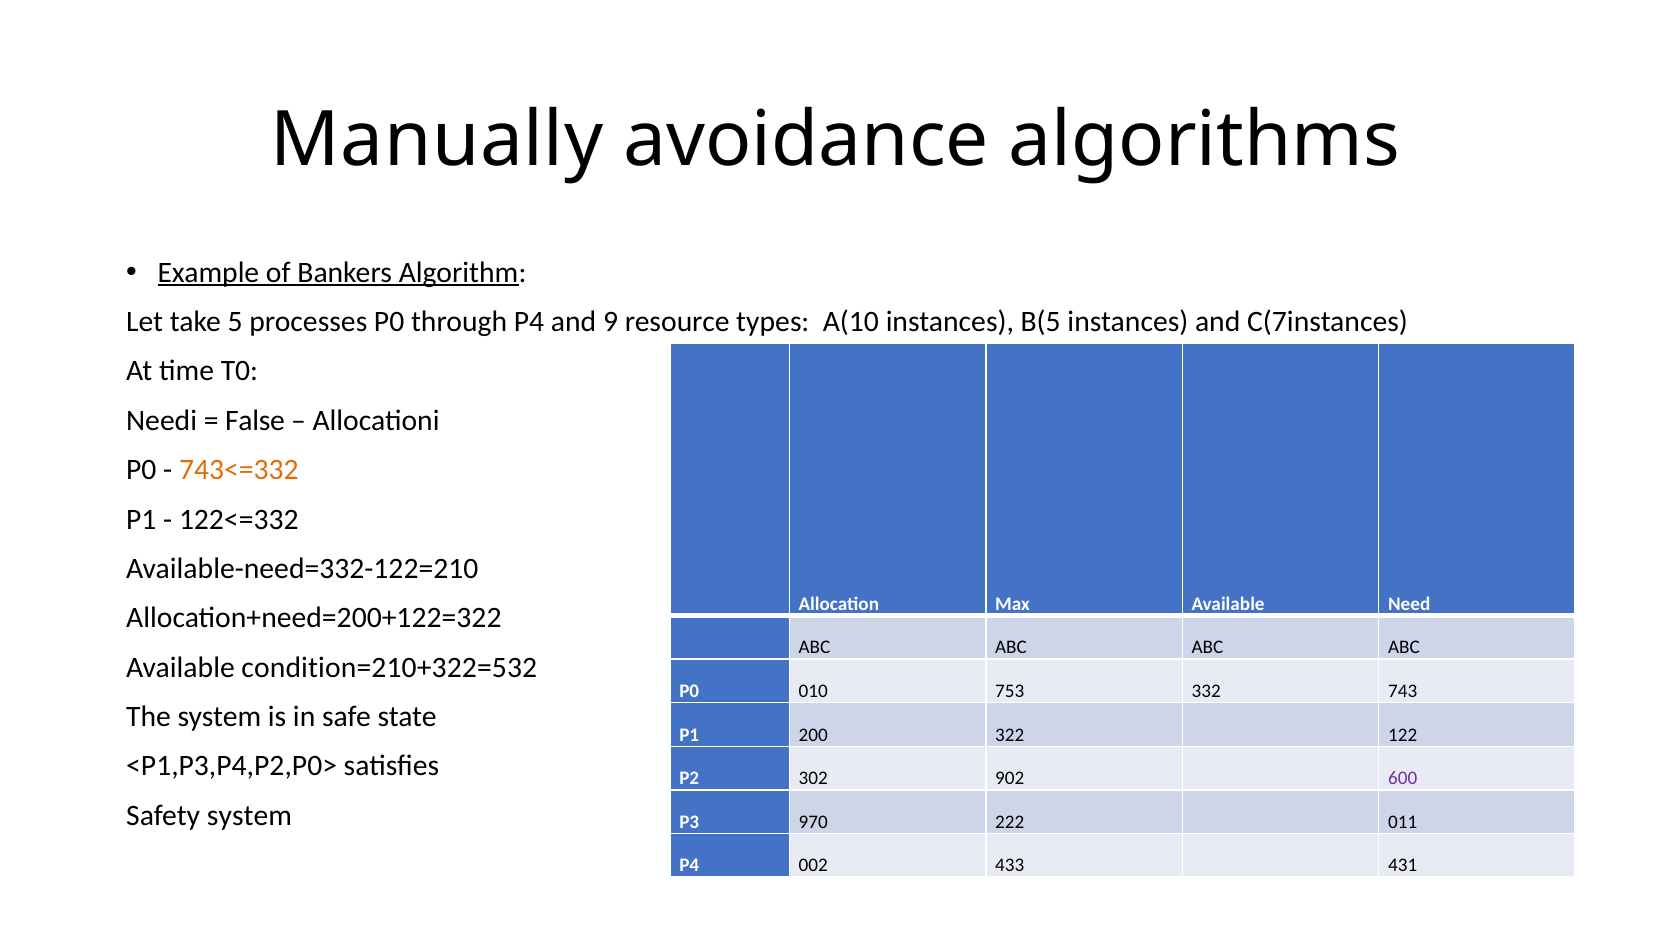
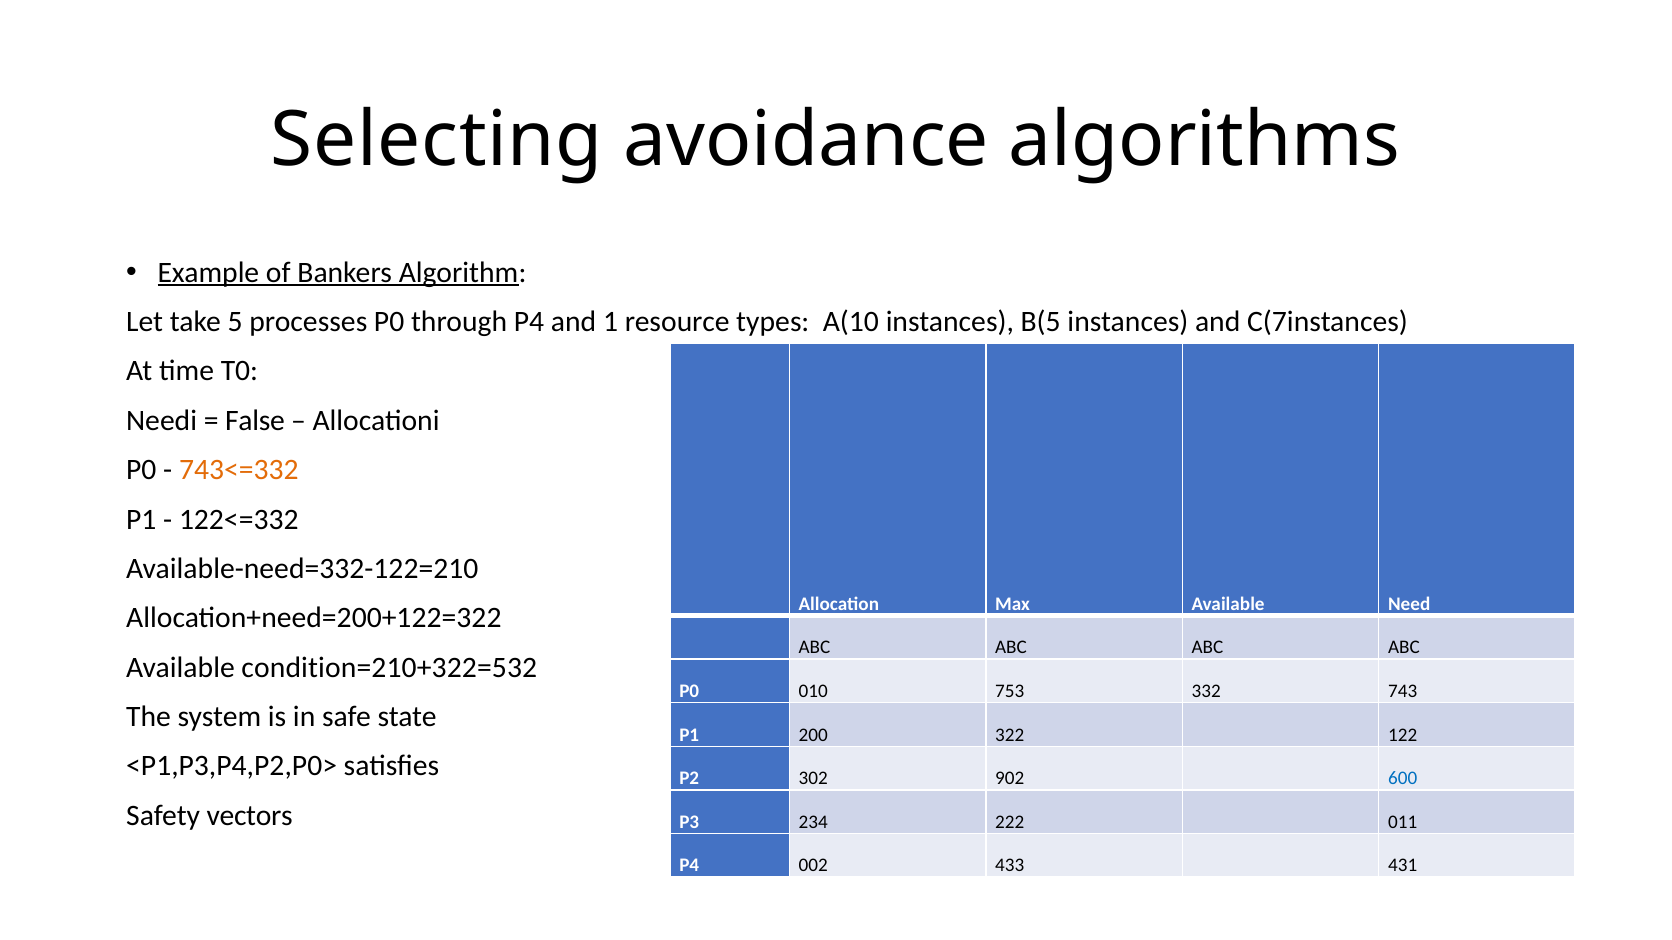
Manually: Manually -> Selecting (437, 140)
9: 9 -> 1 (611, 322)
600 colour: purple -> blue (1403, 779)
Safety system: system -> vectors (250, 816)
970: 970 -> 234 (813, 822)
